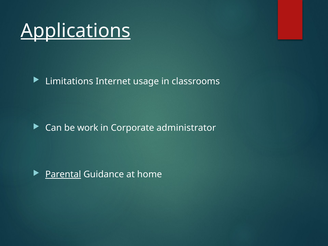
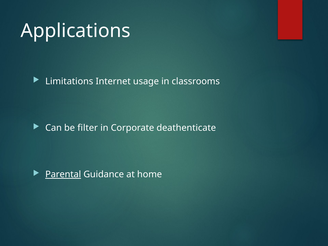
Applications underline: present -> none (76, 31)
work: work -> filter (88, 128)
administrator: administrator -> deathenticate (186, 128)
